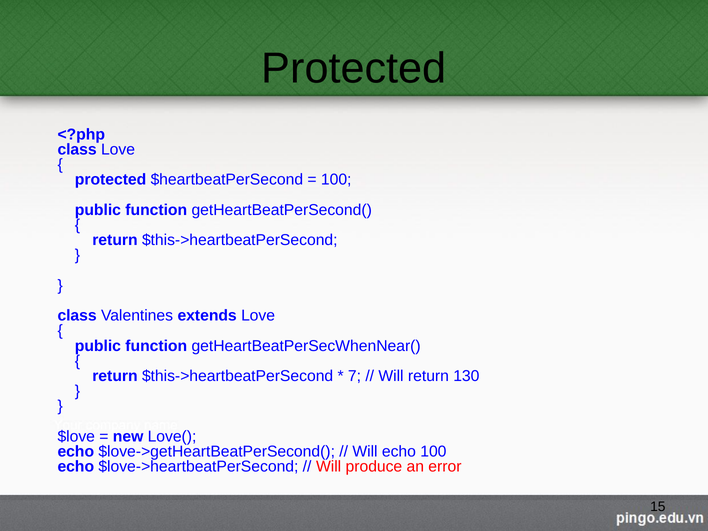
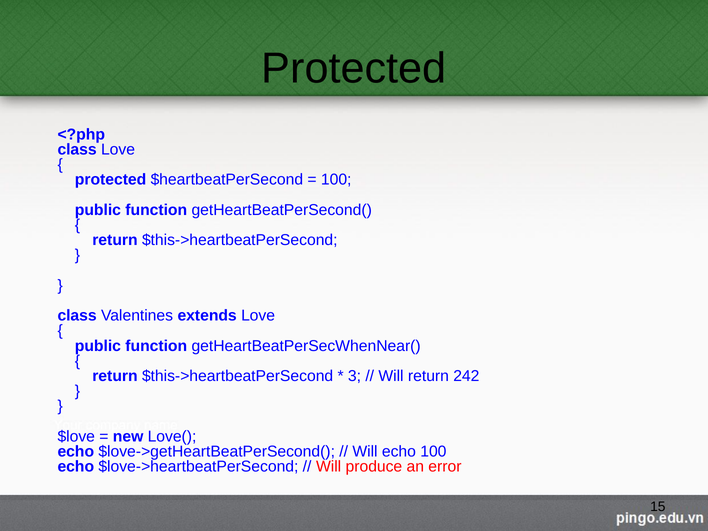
7: 7 -> 3 (355, 376)
130: 130 -> 242 (466, 376)
